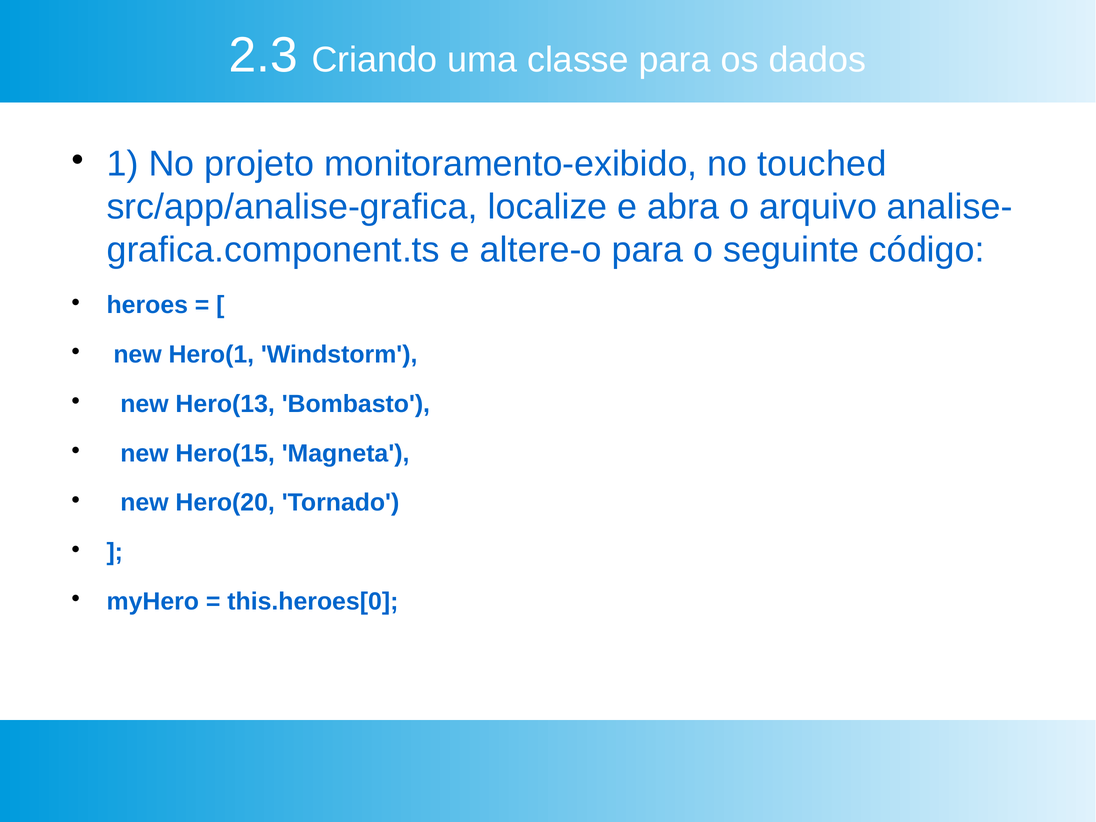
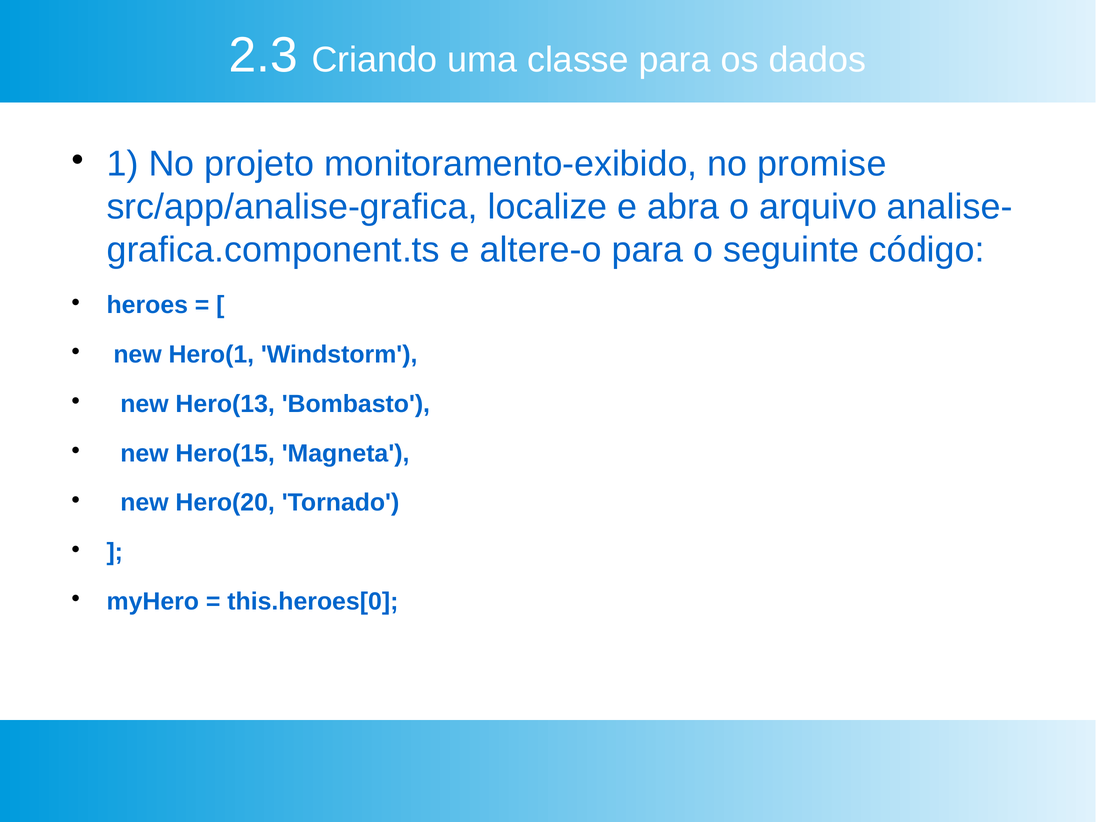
touched: touched -> promise (822, 164)
